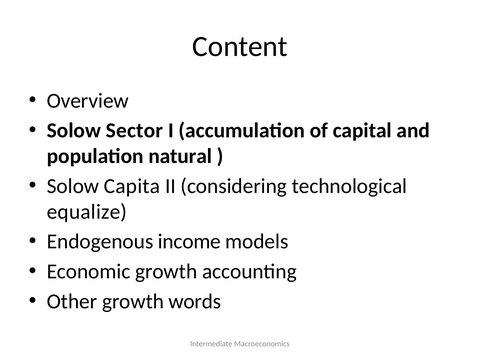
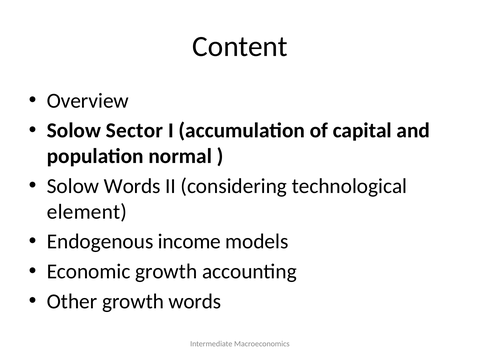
natural: natural -> normal (180, 156)
Solow Capita: Capita -> Words (132, 186)
equalize: equalize -> element (87, 212)
